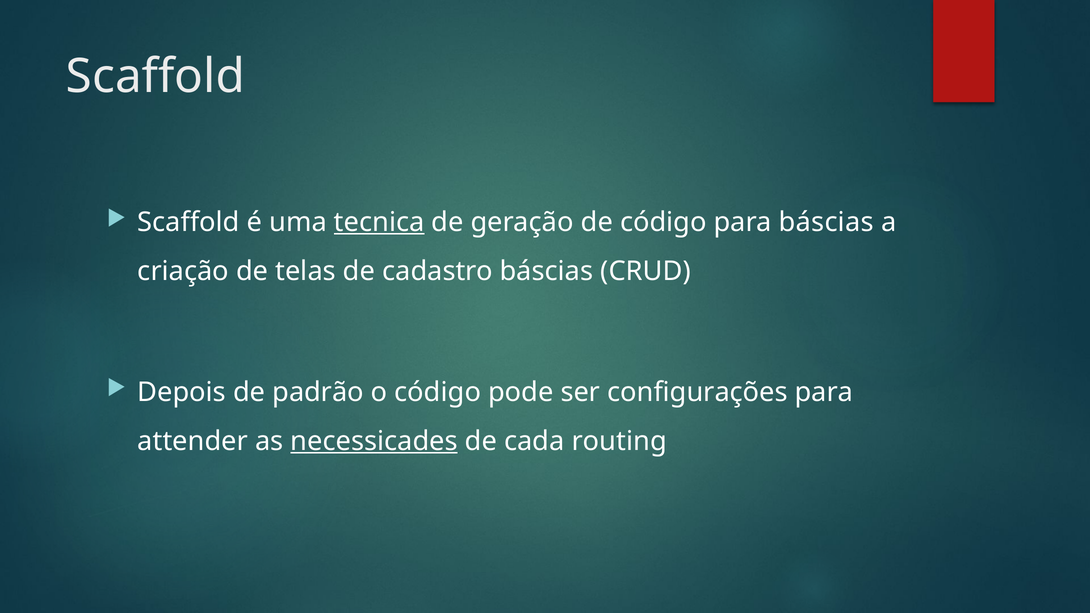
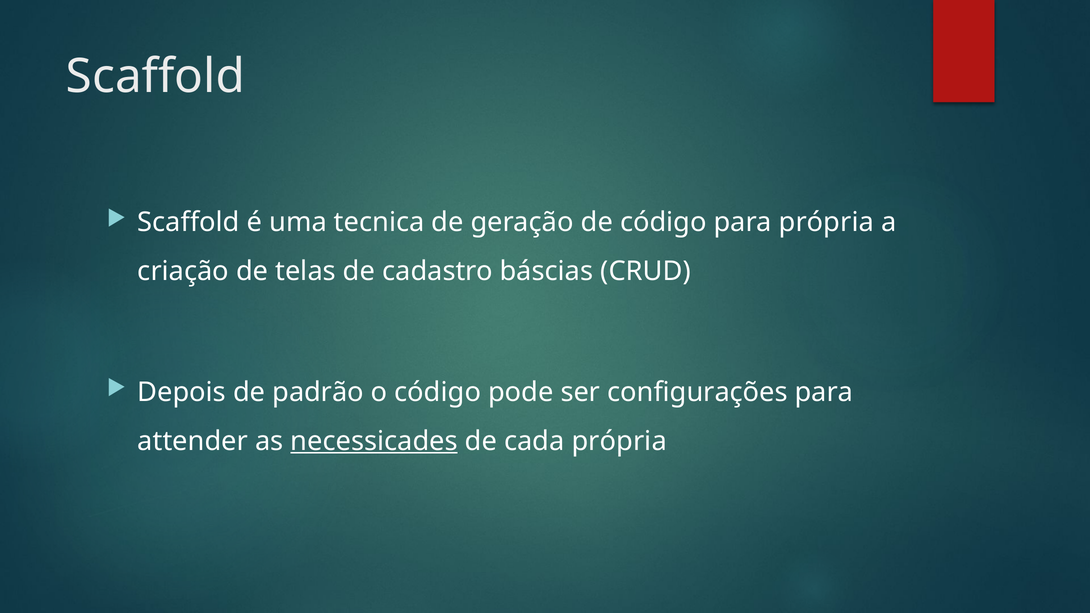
tecnica underline: present -> none (379, 222)
para báscias: báscias -> própria (826, 222)
cada routing: routing -> própria (619, 441)
